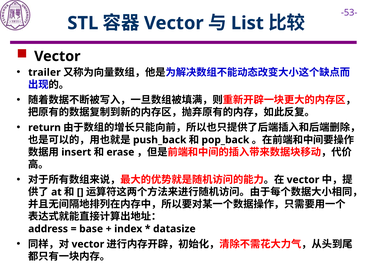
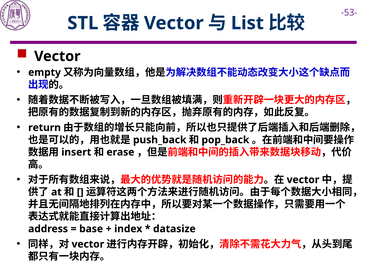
trailer: trailer -> empty (45, 72)
